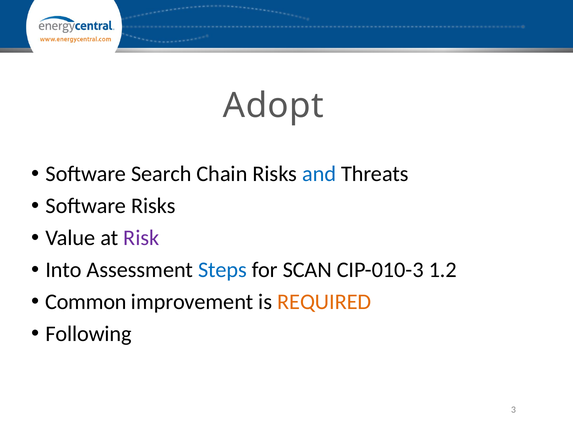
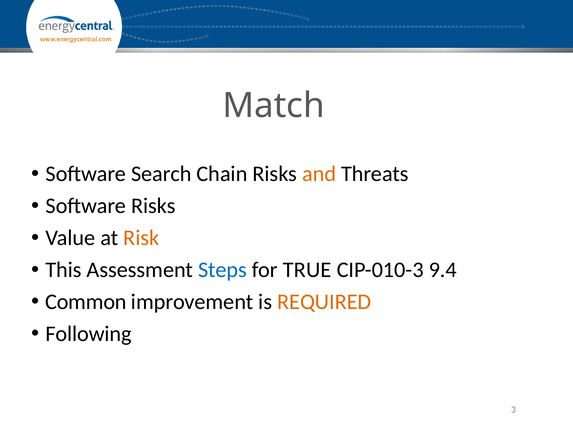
Adopt: Adopt -> Match (274, 106)
and colour: blue -> orange (319, 174)
Risk colour: purple -> orange (141, 238)
Into: Into -> This (64, 270)
SCAN: SCAN -> TRUE (307, 270)
1.2: 1.2 -> 9.4 (443, 270)
